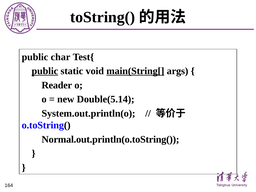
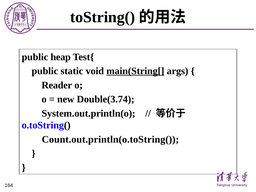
char: char -> heap (61, 57)
public underline: present -> none (45, 71)
Double(5.14: Double(5.14 -> Double(3.74 (106, 99)
Normal.out.println(o.toString(: Normal.out.println(o.toString( -> Count.out.println(o.toString( (110, 139)
